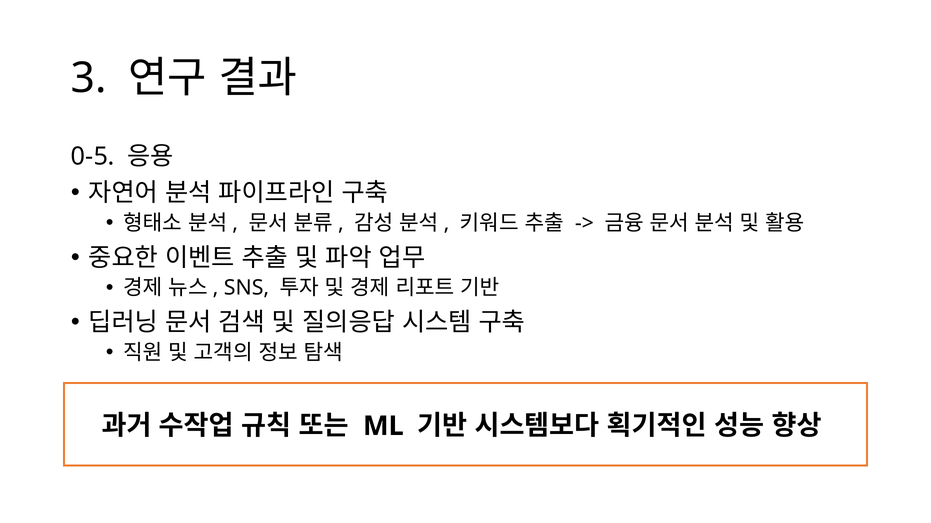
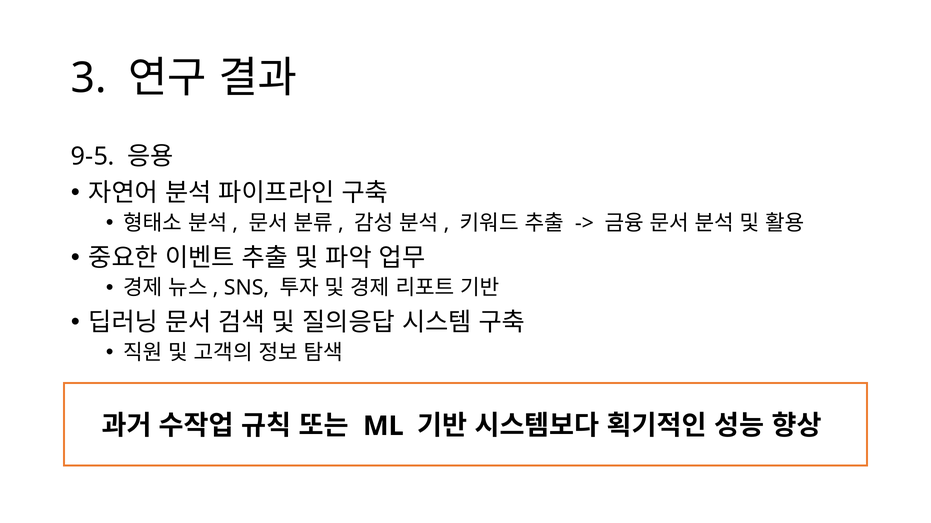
0-5: 0-5 -> 9-5 (93, 156)
